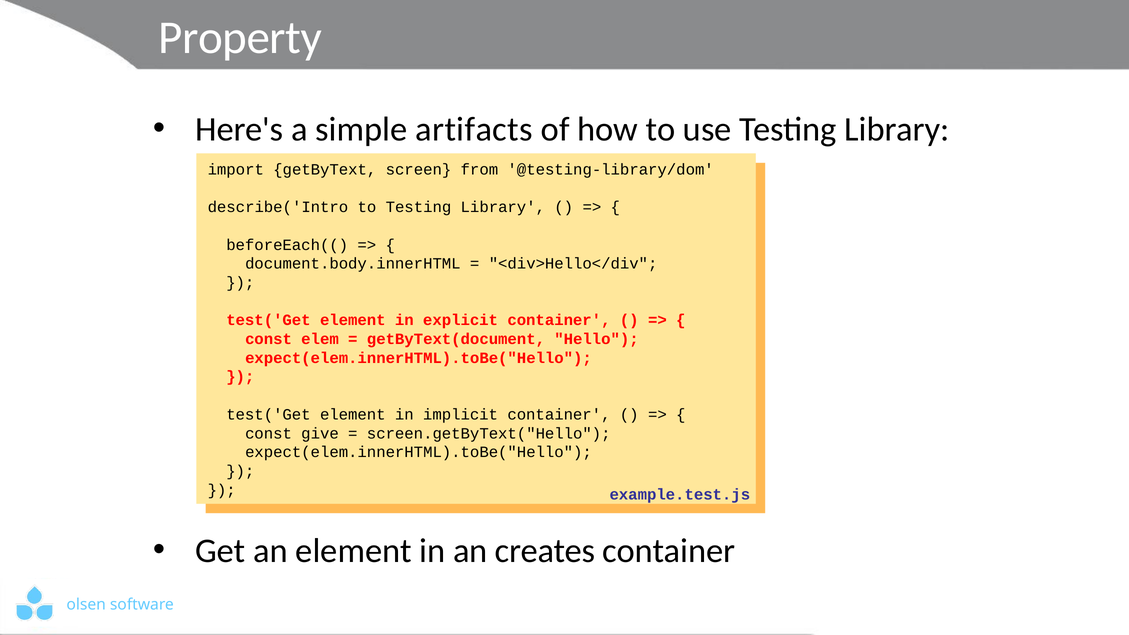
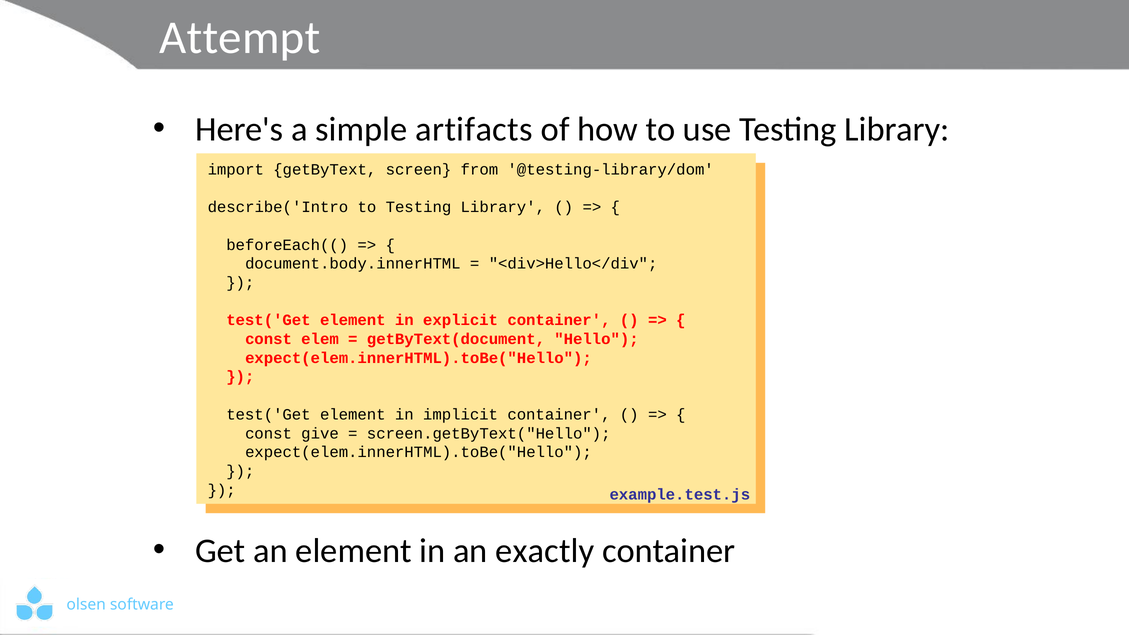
Property: Property -> Attempt (240, 38)
creates: creates -> exactly (545, 551)
